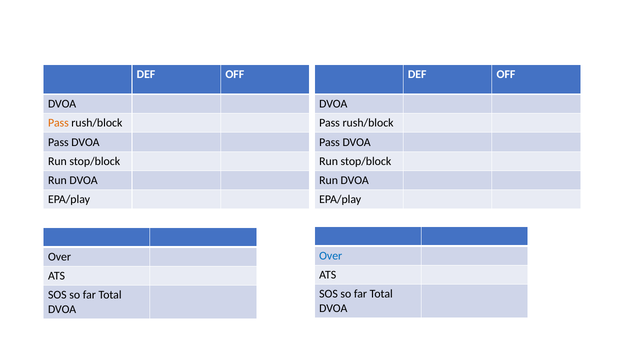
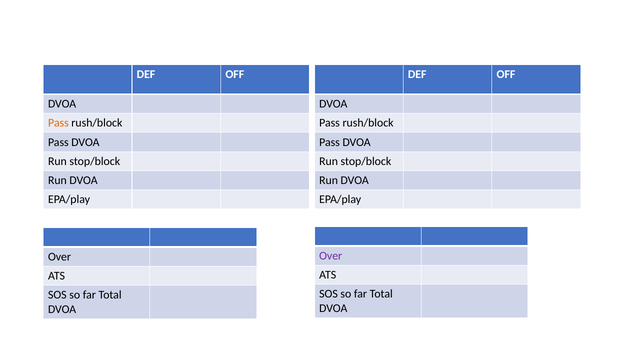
Over colour: blue -> purple (331, 255)
